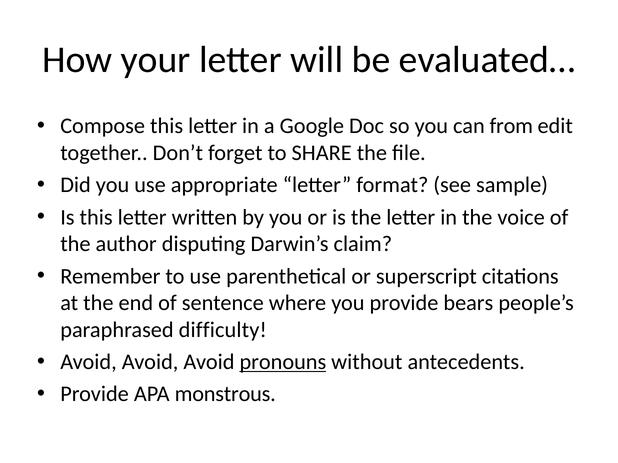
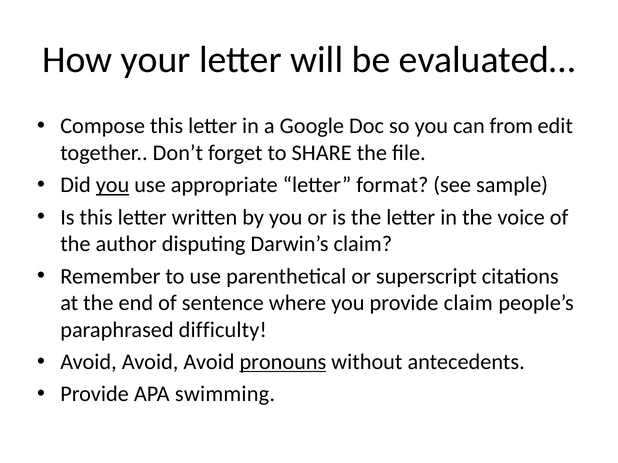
you underline: none -> present (113, 185)
provide bears: bears -> claim (468, 303)
monstrous: monstrous -> swimming (225, 395)
